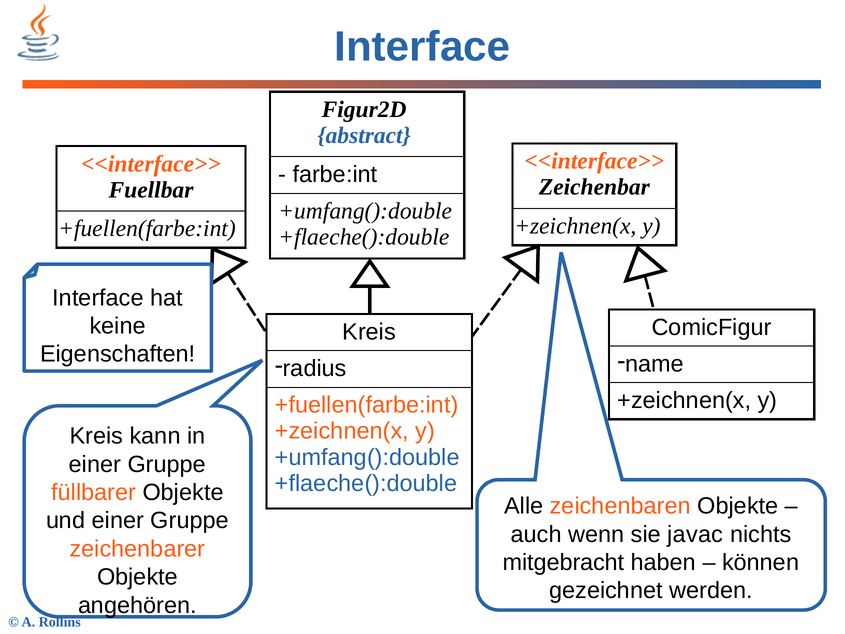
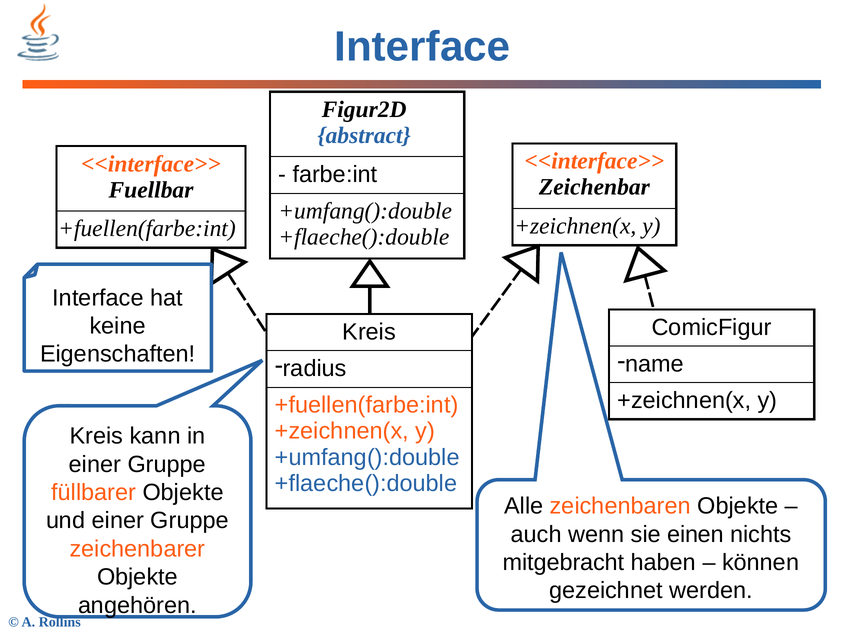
javac: javac -> einen (696, 534)
